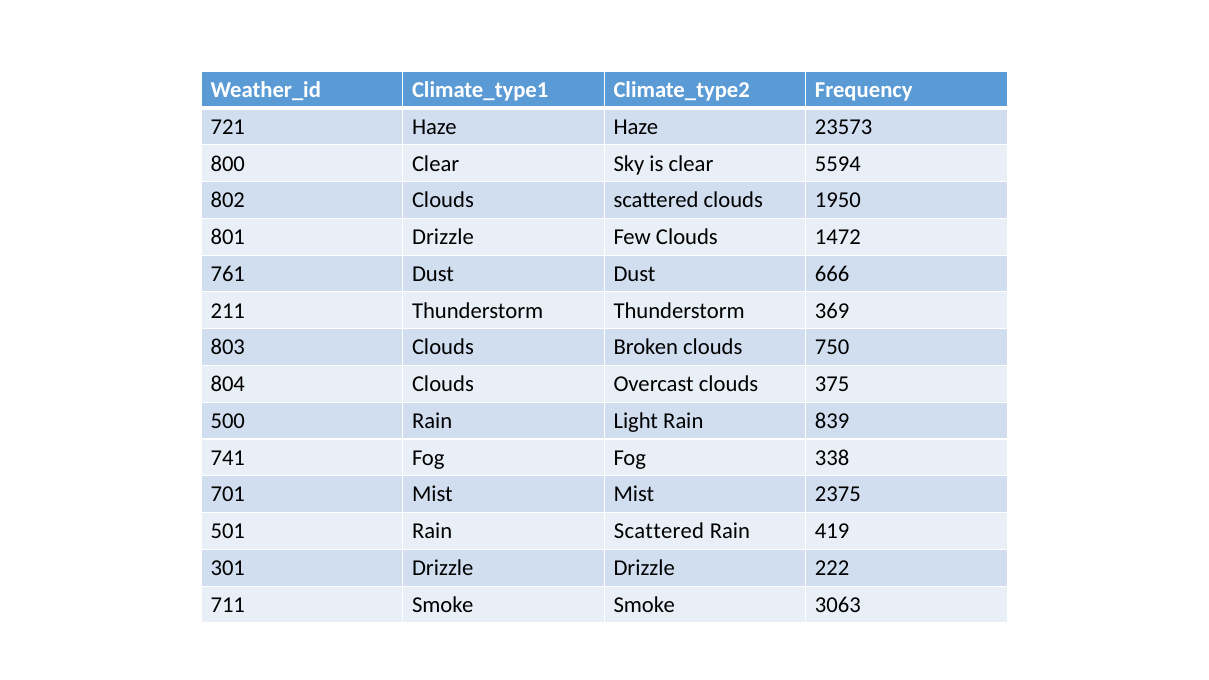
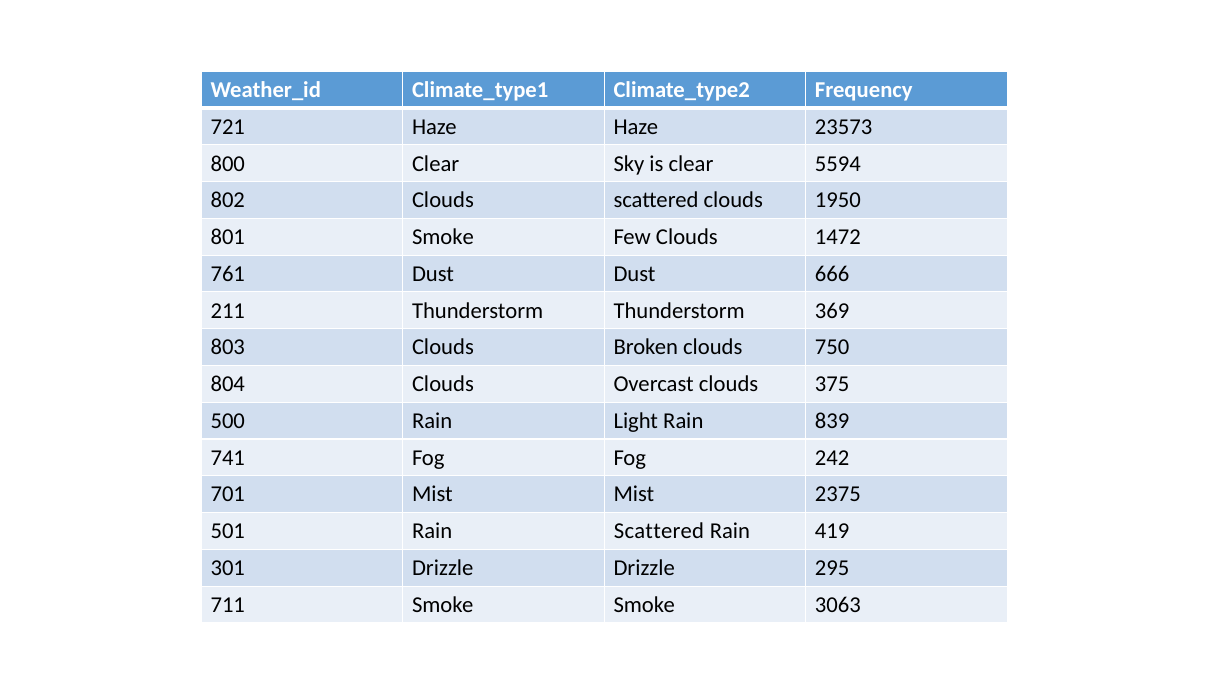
801 Drizzle: Drizzle -> Smoke (443, 237)
338: 338 -> 242 (832, 458)
222: 222 -> 295 (832, 568)
